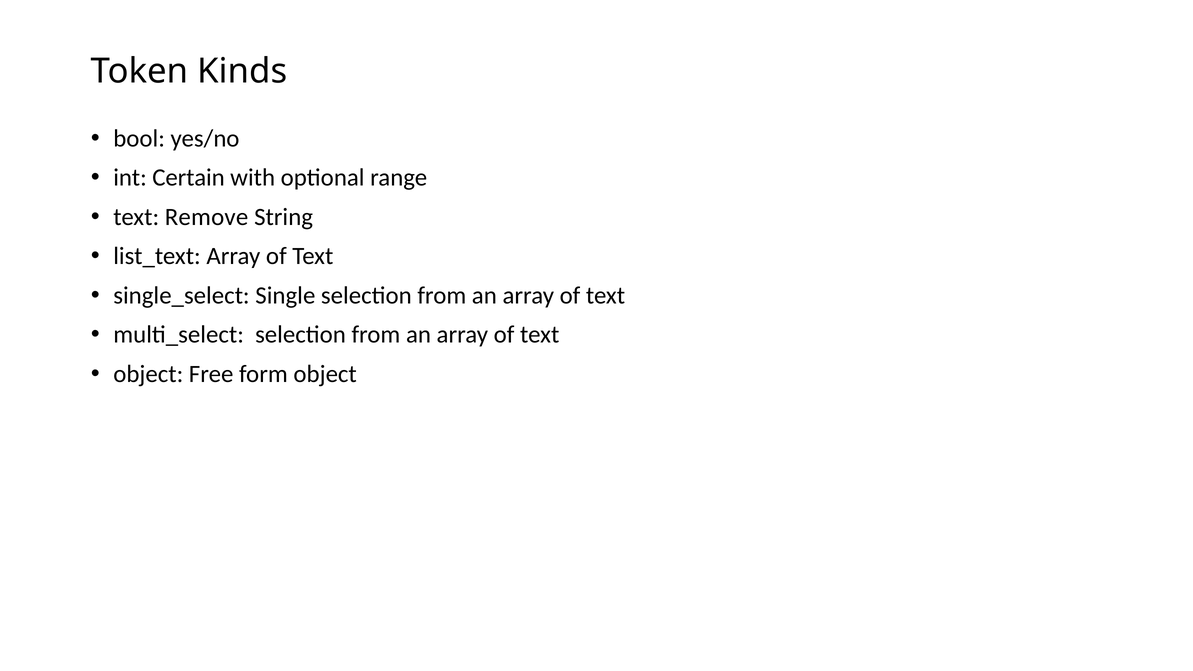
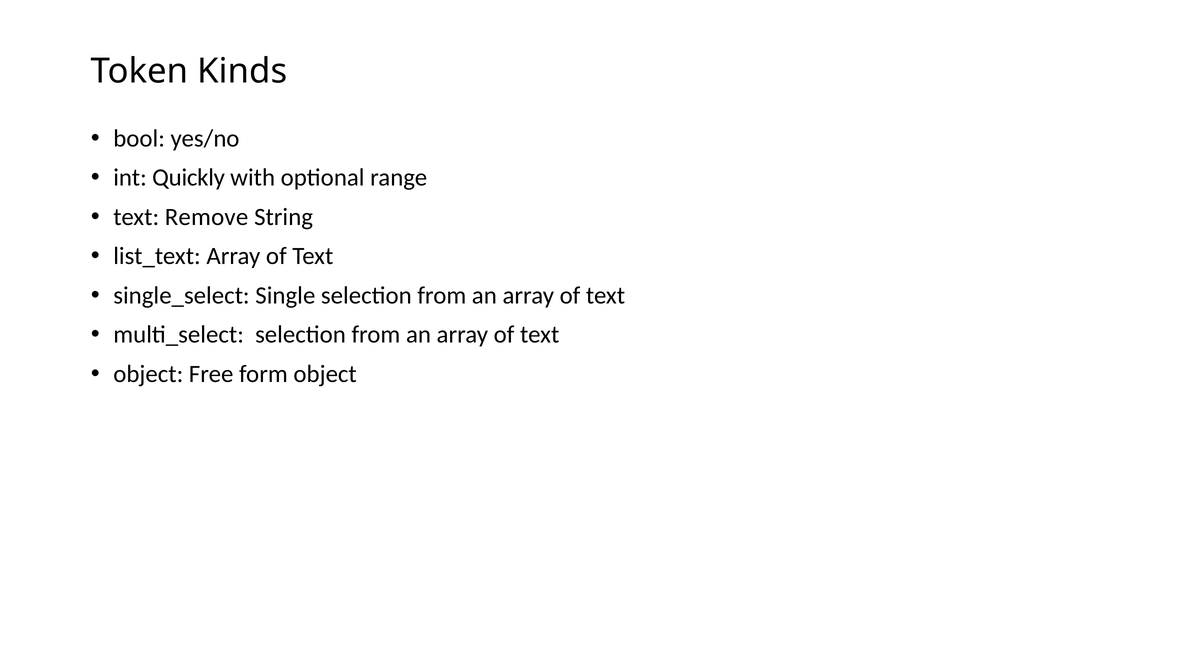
Certain: Certain -> Quickly (189, 178)
